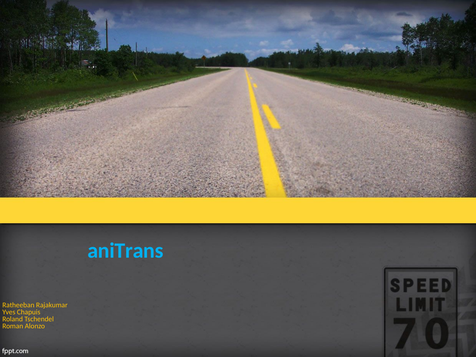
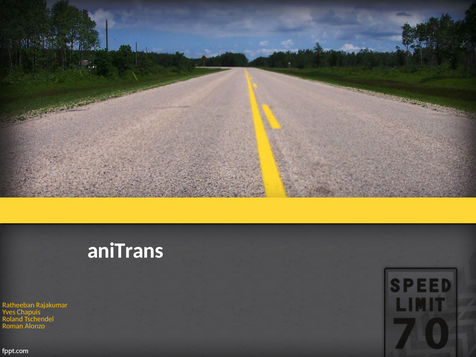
aniTrans colour: light blue -> white (125, 251)
